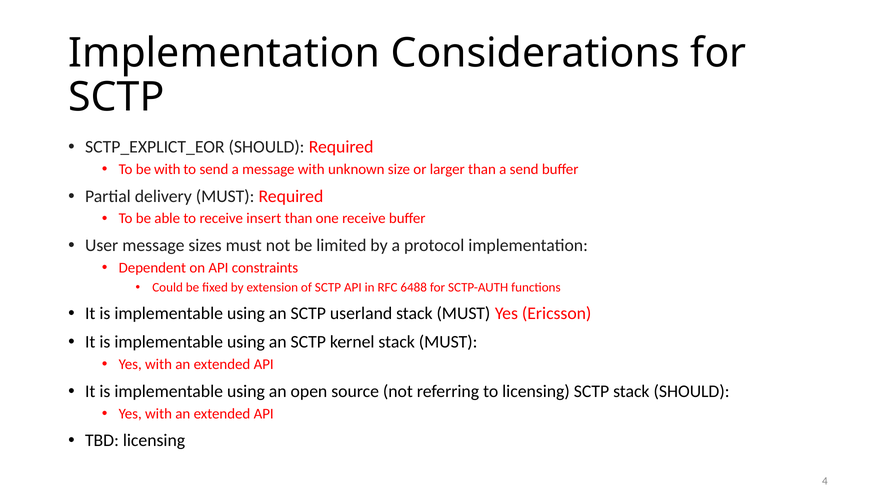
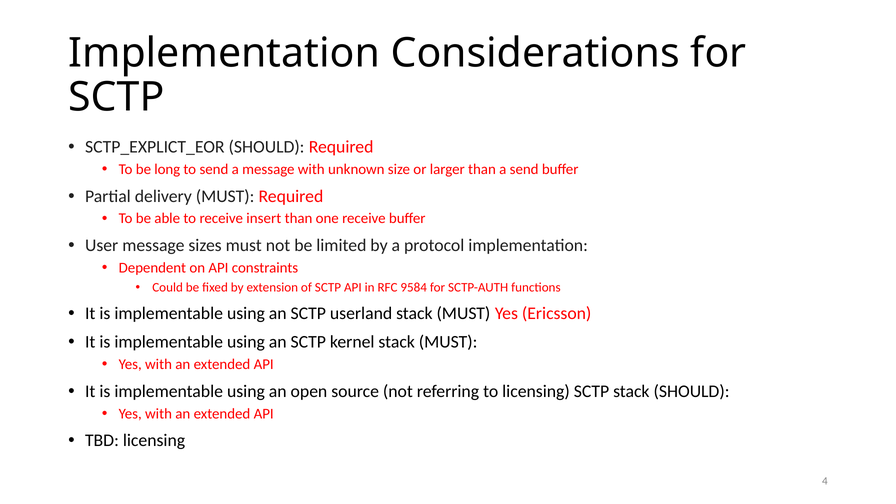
be with: with -> long (167, 169)
6488: 6488 -> 9584 (414, 288)
